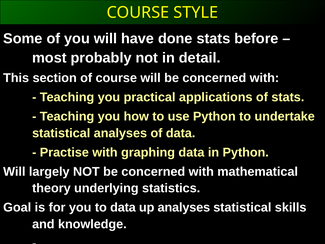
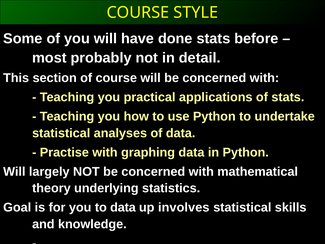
up analyses: analyses -> involves (184, 207)
